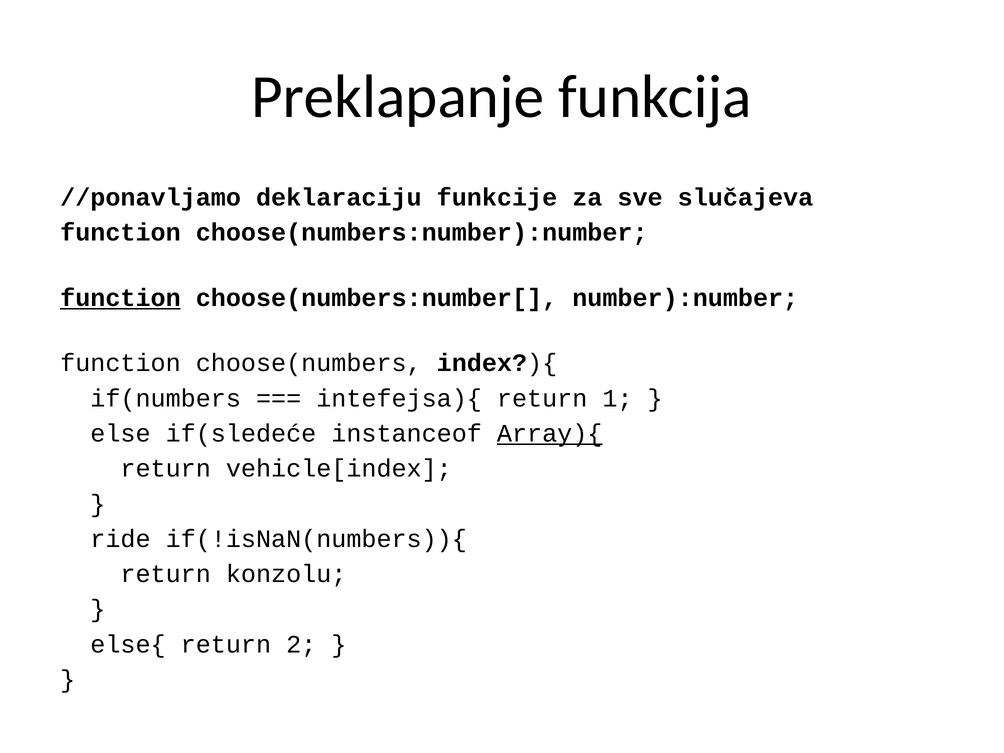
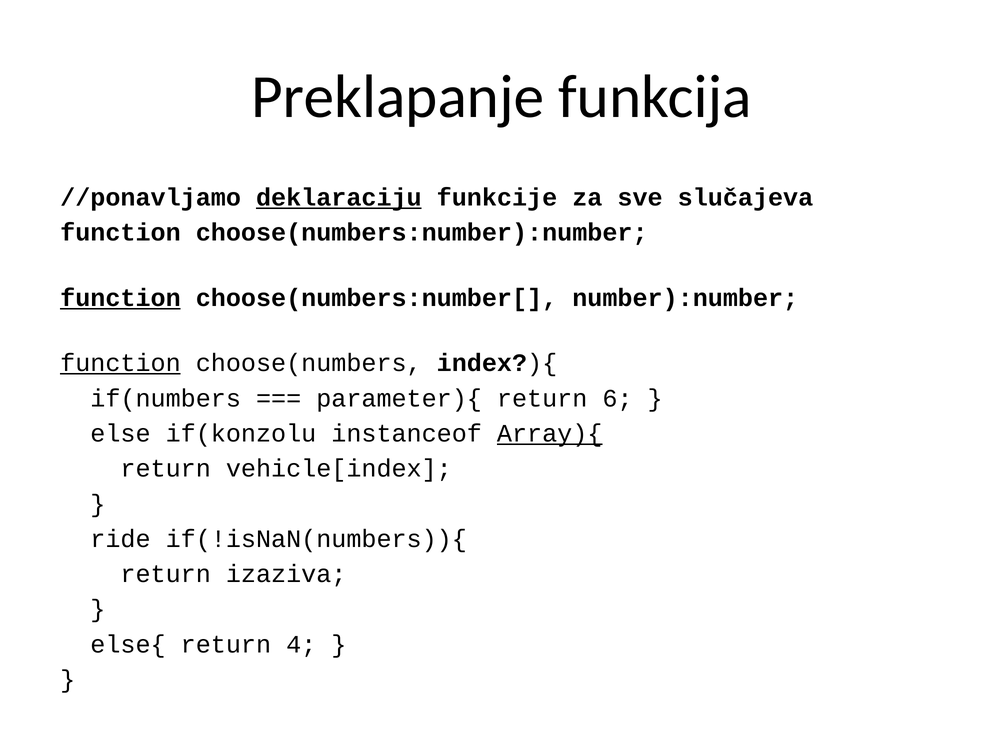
deklaraciju underline: none -> present (339, 198)
function underline: none -> present (120, 363)
intefejsa){: intefejsa){ -> parameter){ (399, 398)
1: 1 -> 6 (617, 398)
if(sledeće: if(sledeće -> if(konzolu (241, 433)
konzolu: konzolu -> izaziva (286, 574)
2: 2 -> 4 (301, 644)
